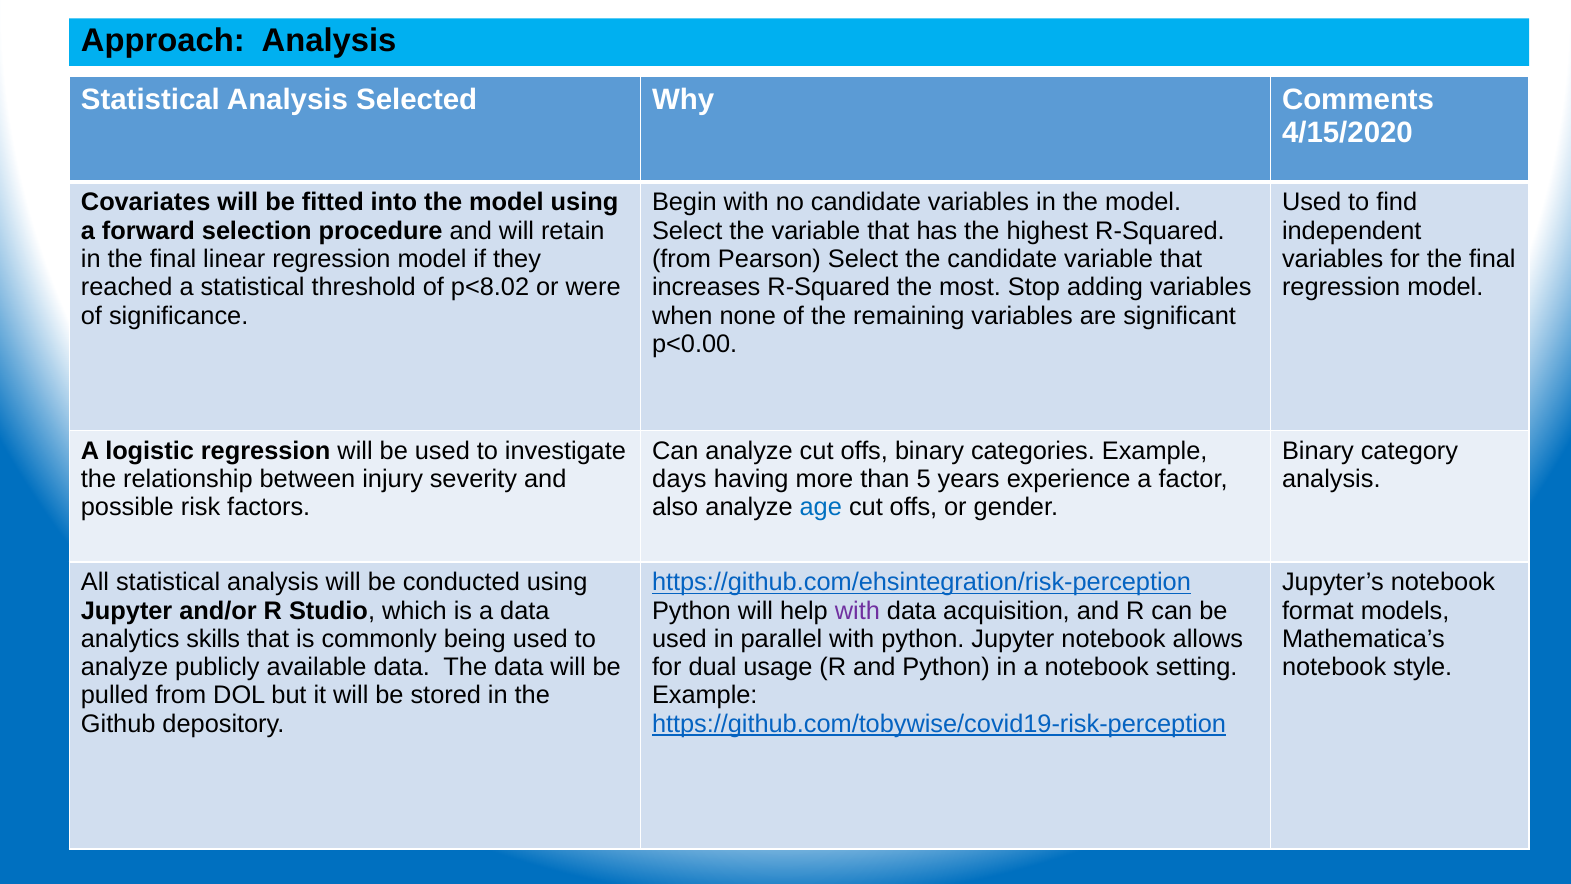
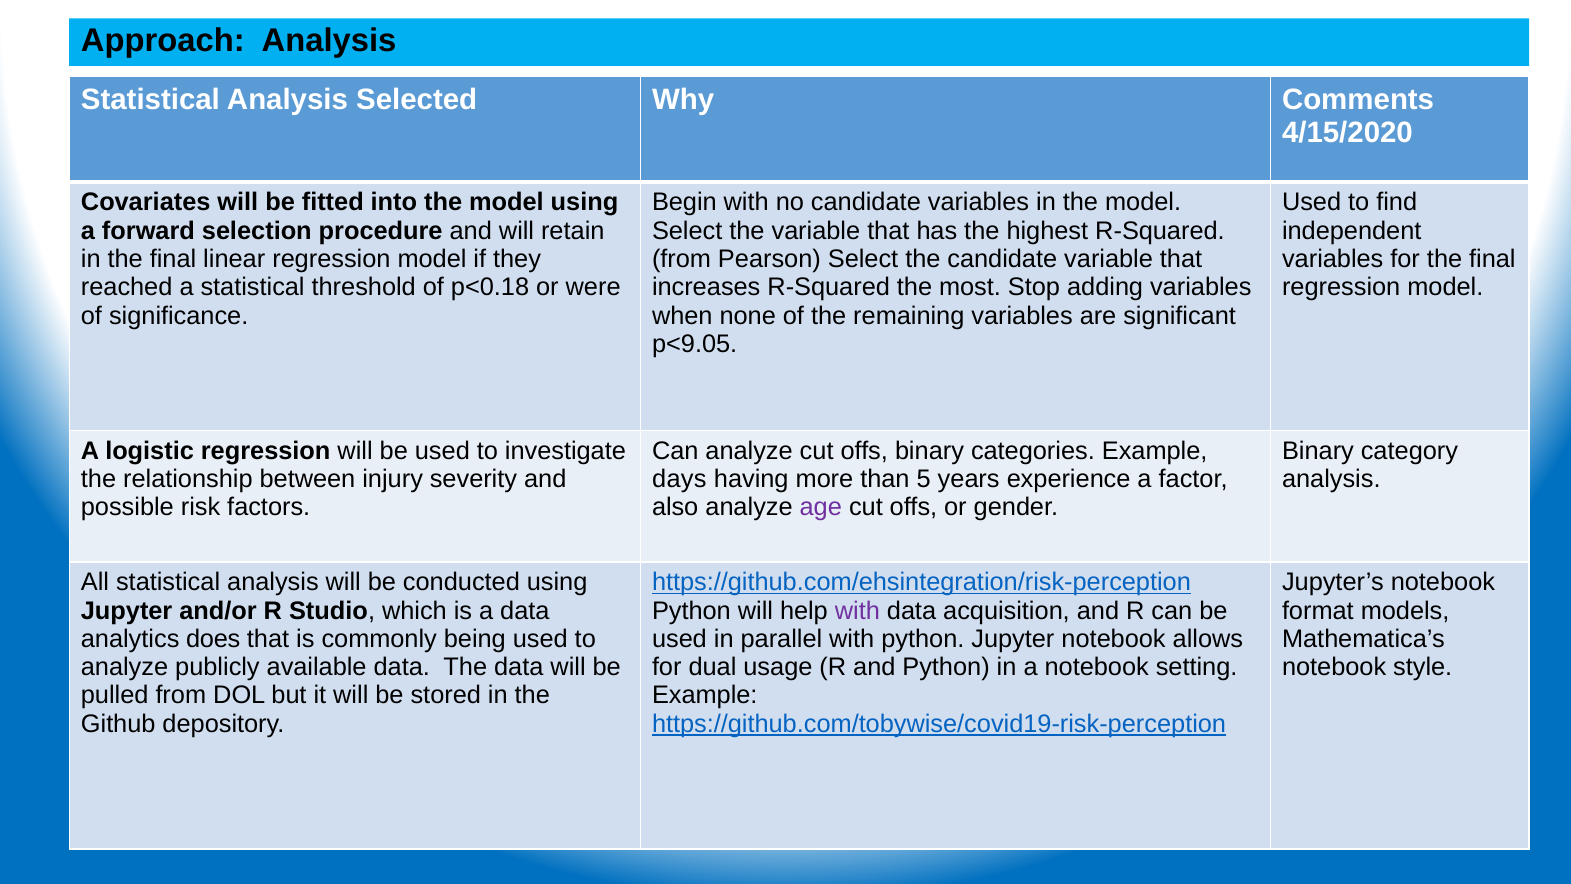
p<8.02: p<8.02 -> p<0.18 (490, 287)
p<0.00: p<0.00 -> p<9.05 (695, 344)
age colour: blue -> purple (821, 507)
skills: skills -> does (213, 639)
